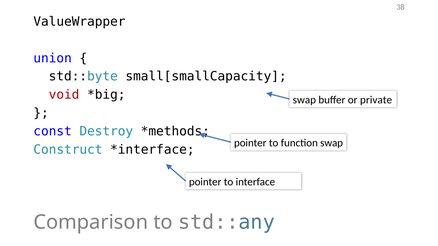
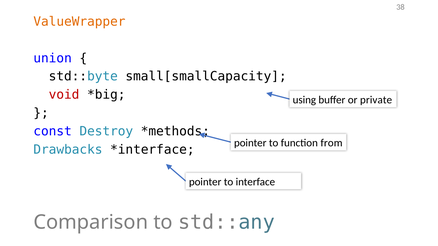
ValueWrapper colour: black -> orange (79, 22)
swap: swap -> using (304, 100)
function swap: swap -> from (331, 143)
Construct: Construct -> Drawbacks (68, 150)
